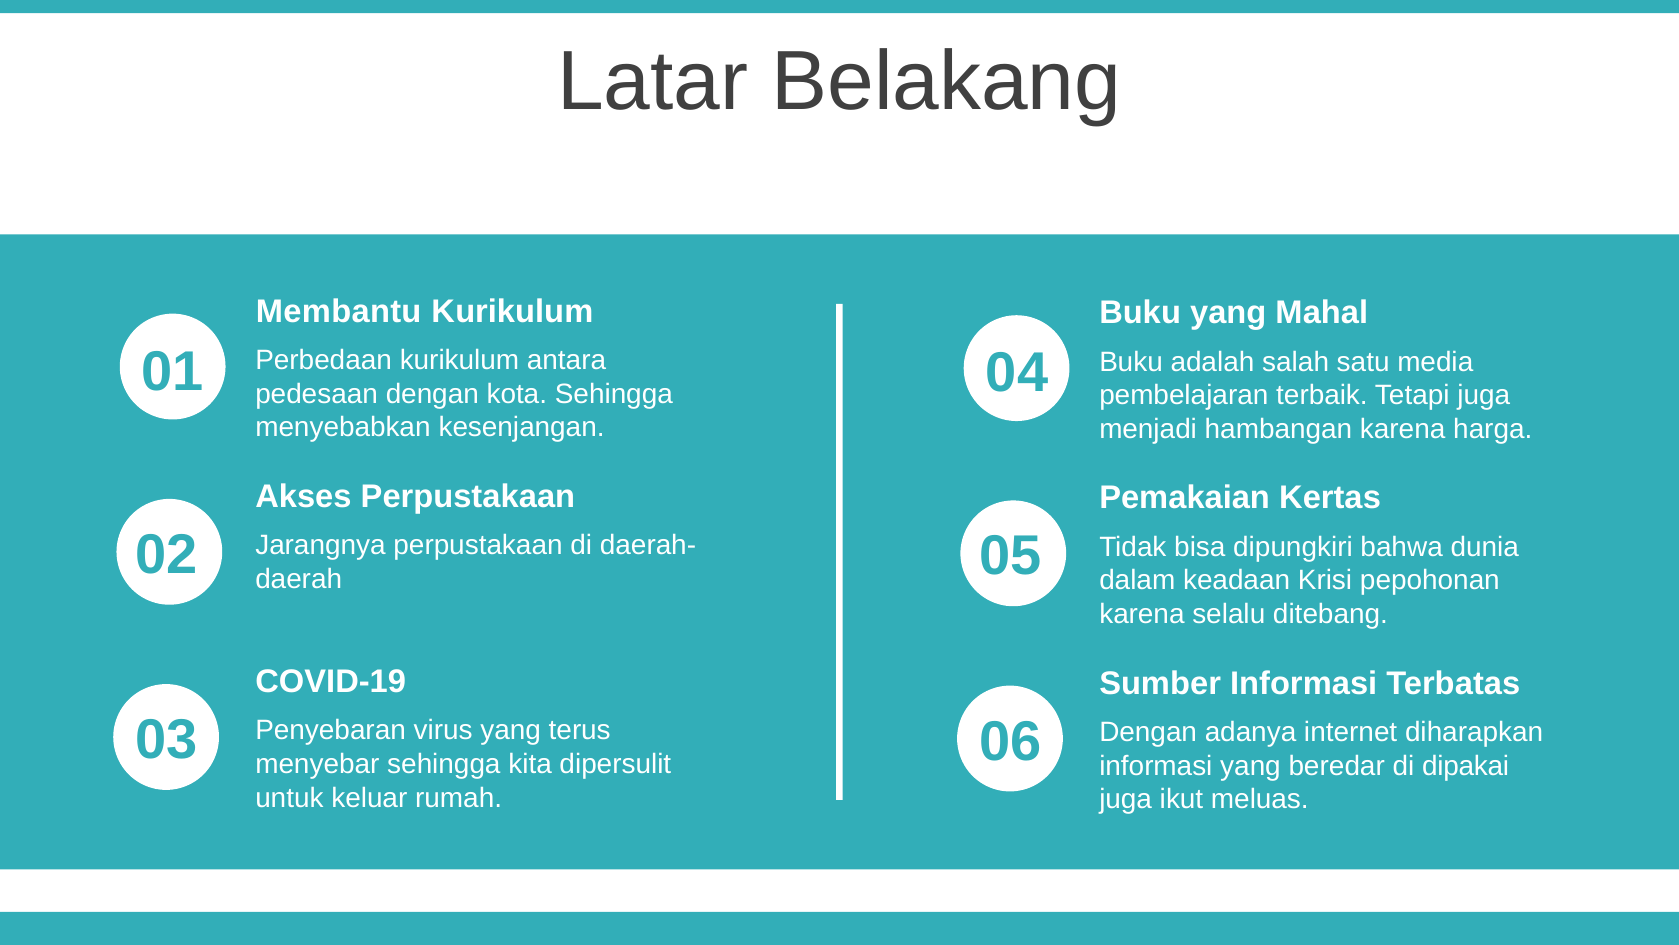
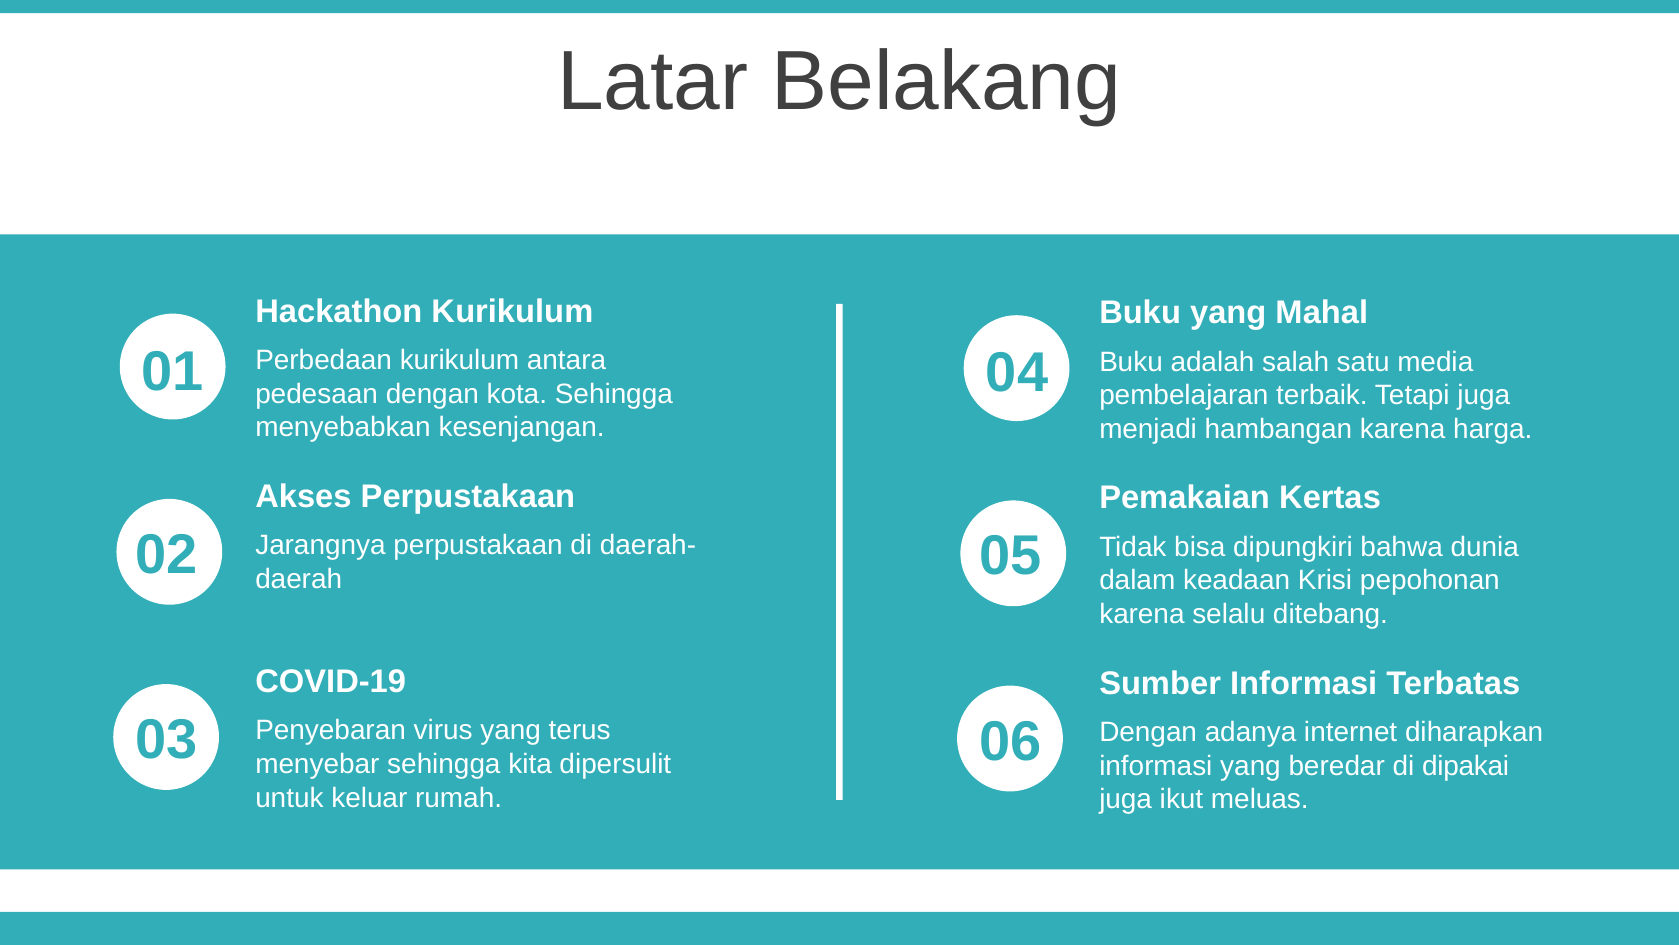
Membantu: Membantu -> Hackathon (339, 311)
